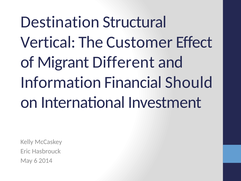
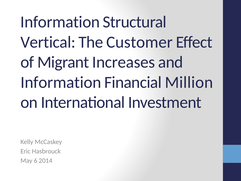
Destination: Destination -> Information (60, 22)
Different: Different -> Increases (124, 62)
Should: Should -> Million (189, 82)
